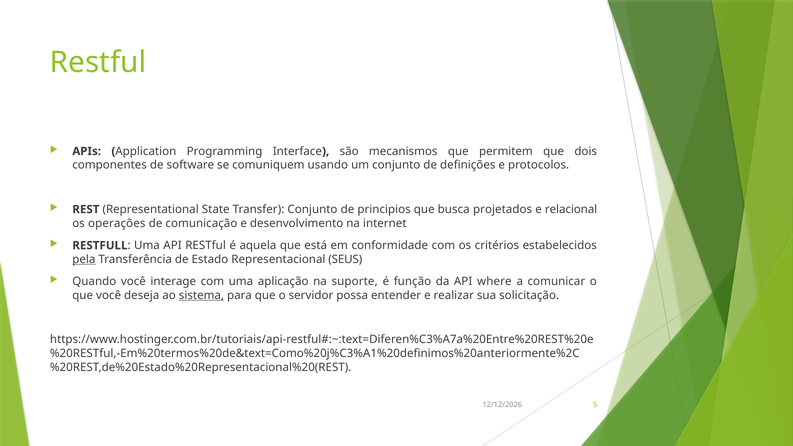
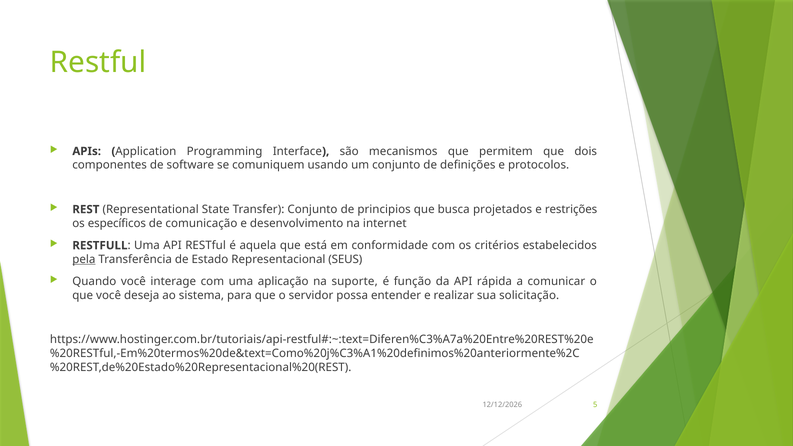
relacional: relacional -> restrições (571, 209)
operações: operações -> específicos (117, 223)
where: where -> rápida (494, 282)
sistema underline: present -> none (201, 295)
